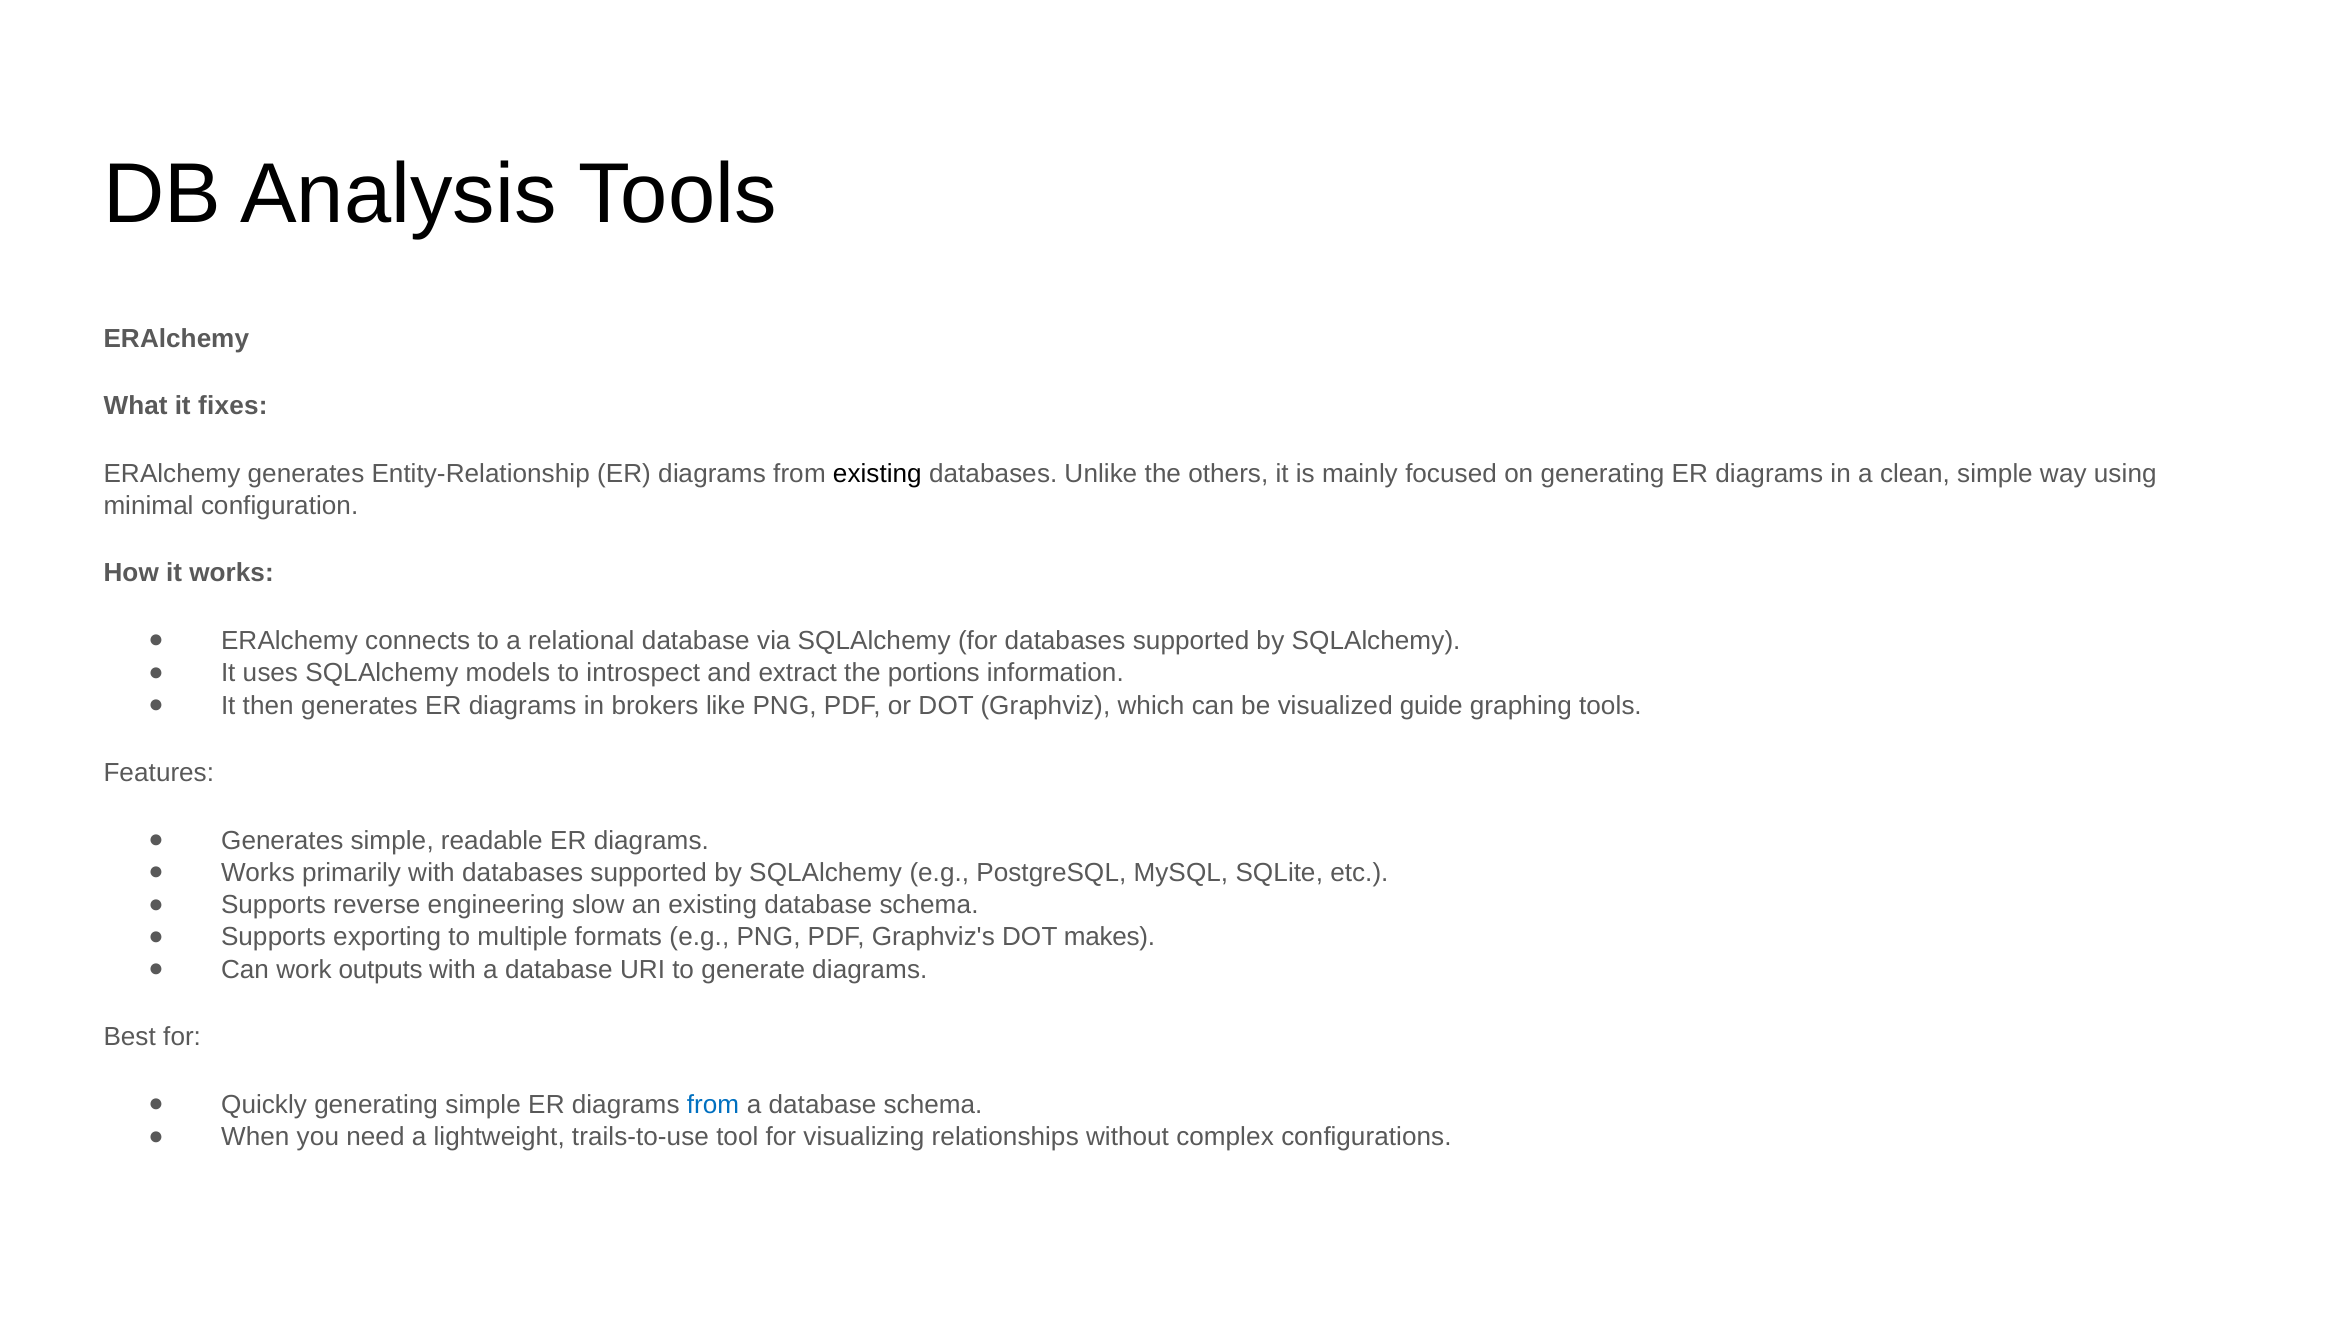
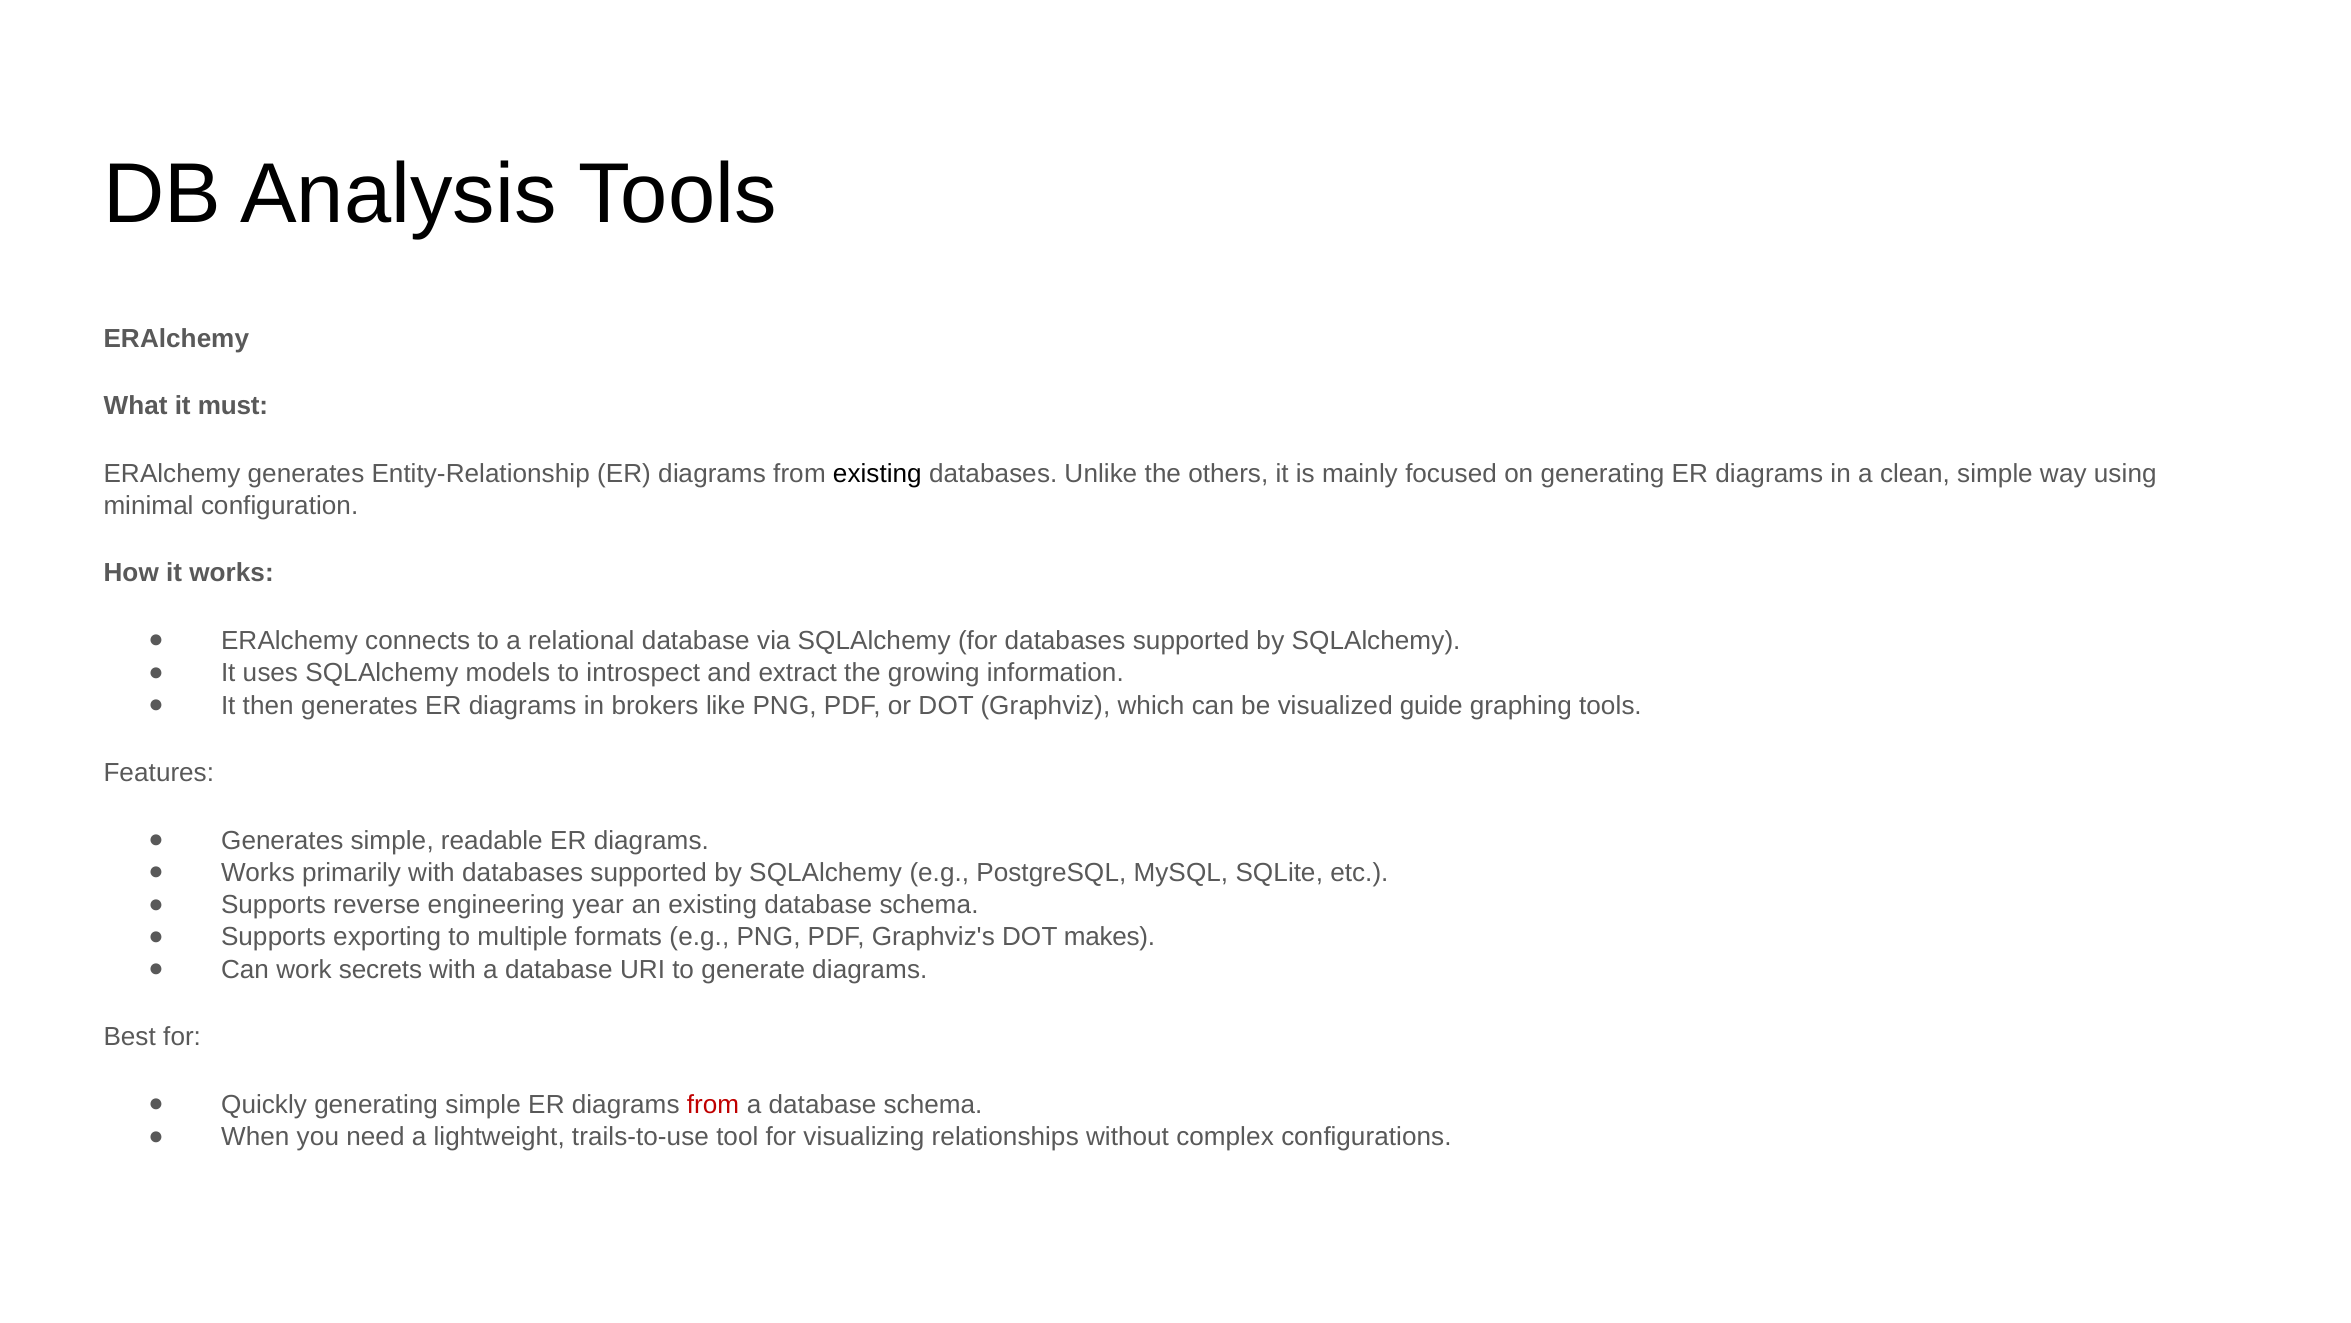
fixes: fixes -> must (233, 406)
portions: portions -> growing (934, 673)
slow: slow -> year (598, 905)
outputs: outputs -> secrets (381, 969)
from colour: blue -> red (713, 1104)
